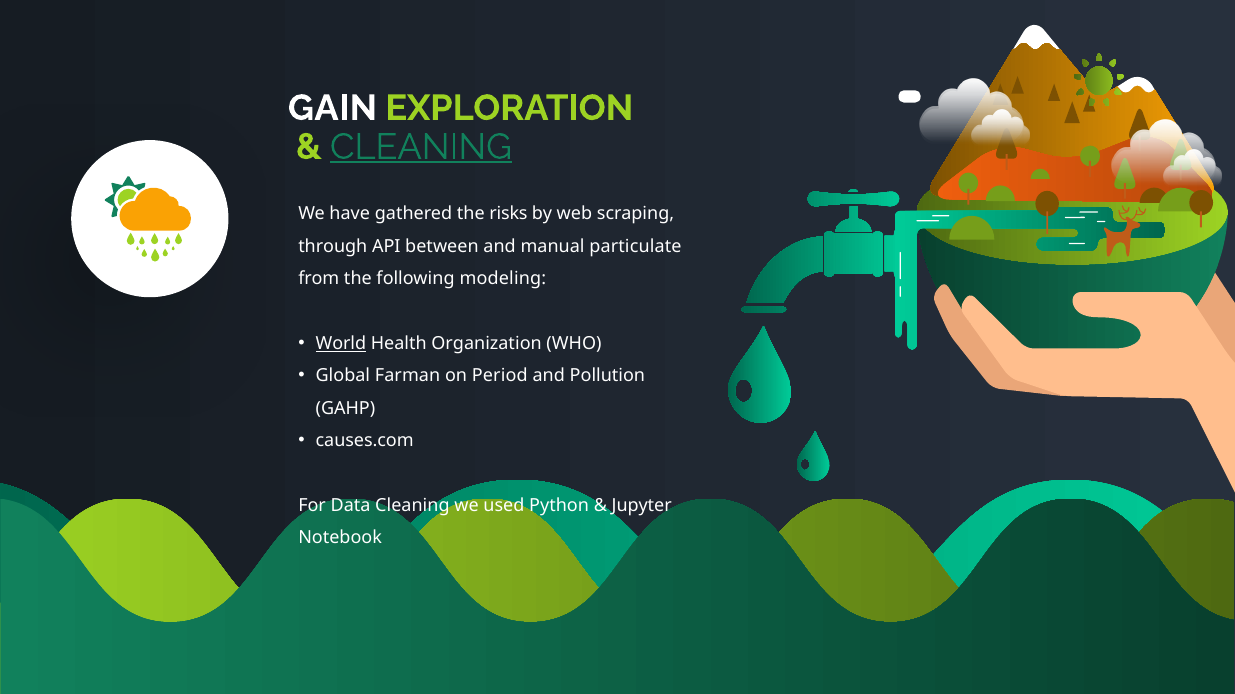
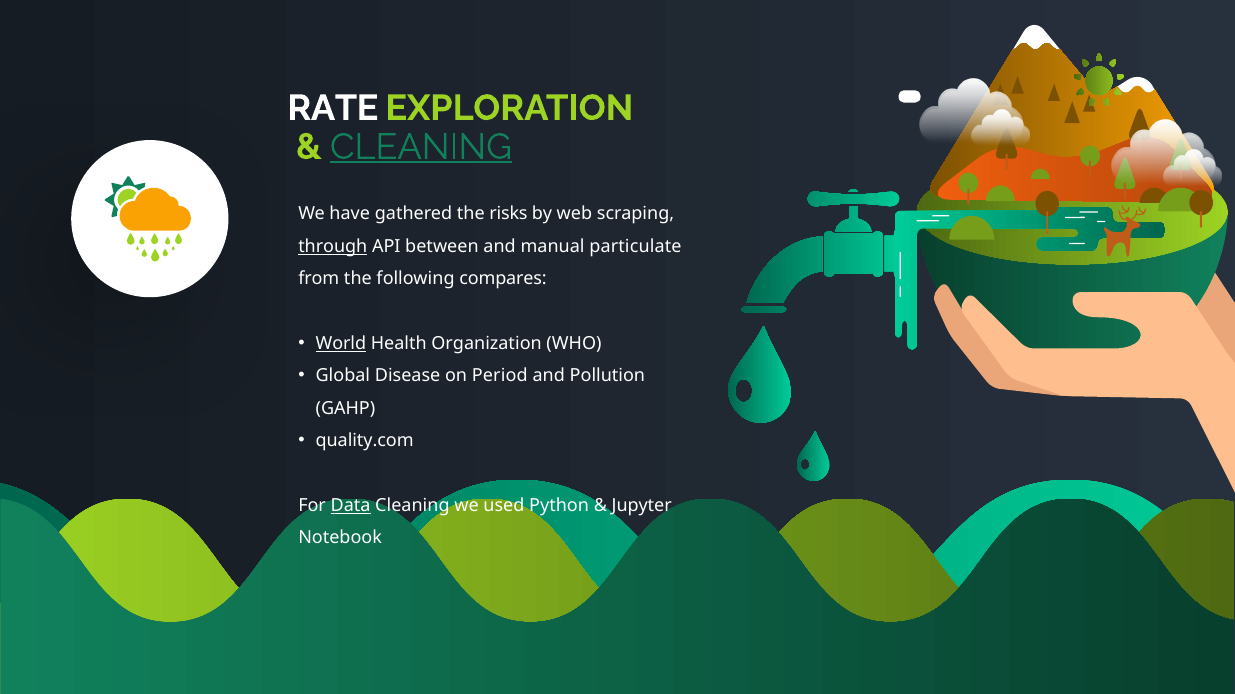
GAIN: GAIN -> RATE (333, 108)
through underline: none -> present (333, 247)
modeling: modeling -> compares (503, 279)
Farman: Farman -> Disease (408, 376)
causes.com: causes.com -> quality.com (365, 441)
Data underline: none -> present (351, 506)
